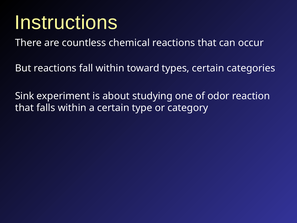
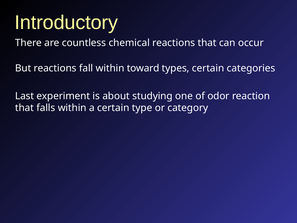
Instructions: Instructions -> Introductory (66, 22)
Sink: Sink -> Last (25, 96)
